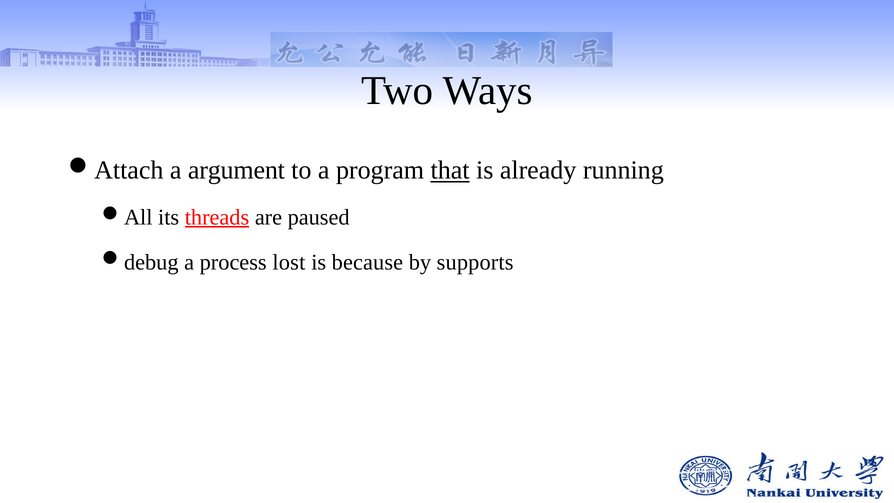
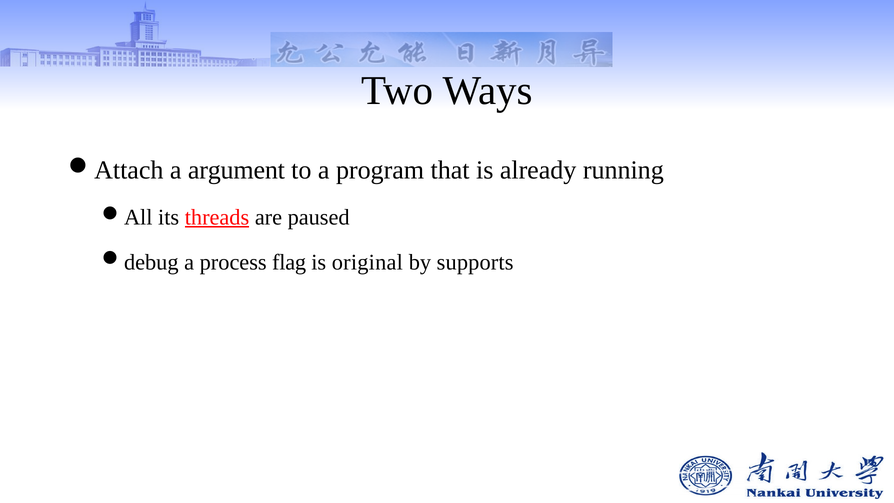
that underline: present -> none (450, 170)
lost: lost -> flag (289, 262)
because: because -> original (367, 262)
